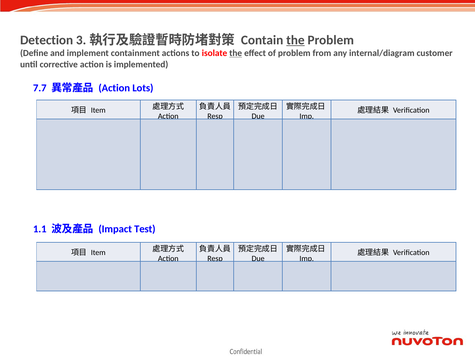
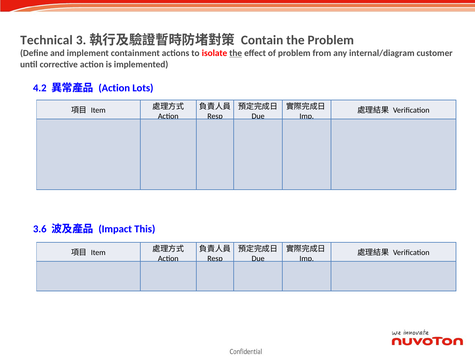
Detection: Detection -> Technical (46, 40)
the underline: present -> none (295, 40)
7.7: 7.7 -> 4.2 (40, 88)
1.1: 1.1 -> 3.6 (40, 229)
Test: Test -> This (145, 229)
